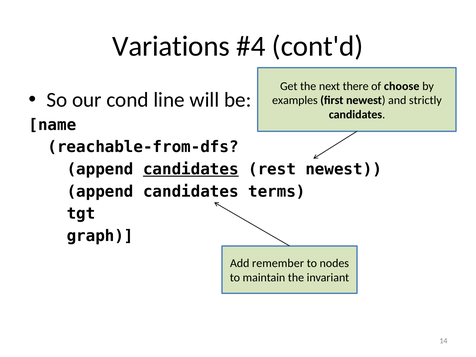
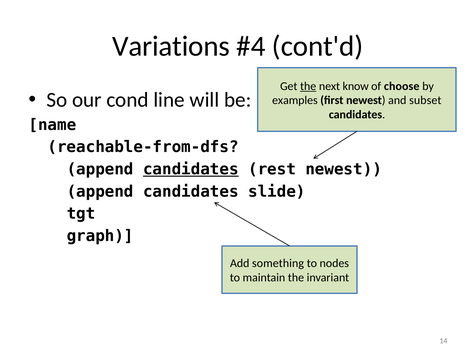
the underline: none -> present (308, 86)
there: there -> know (356, 86)
strictly: strictly -> subset (425, 100)
terms: terms -> slide (277, 191)
remember: remember -> something (278, 263)
